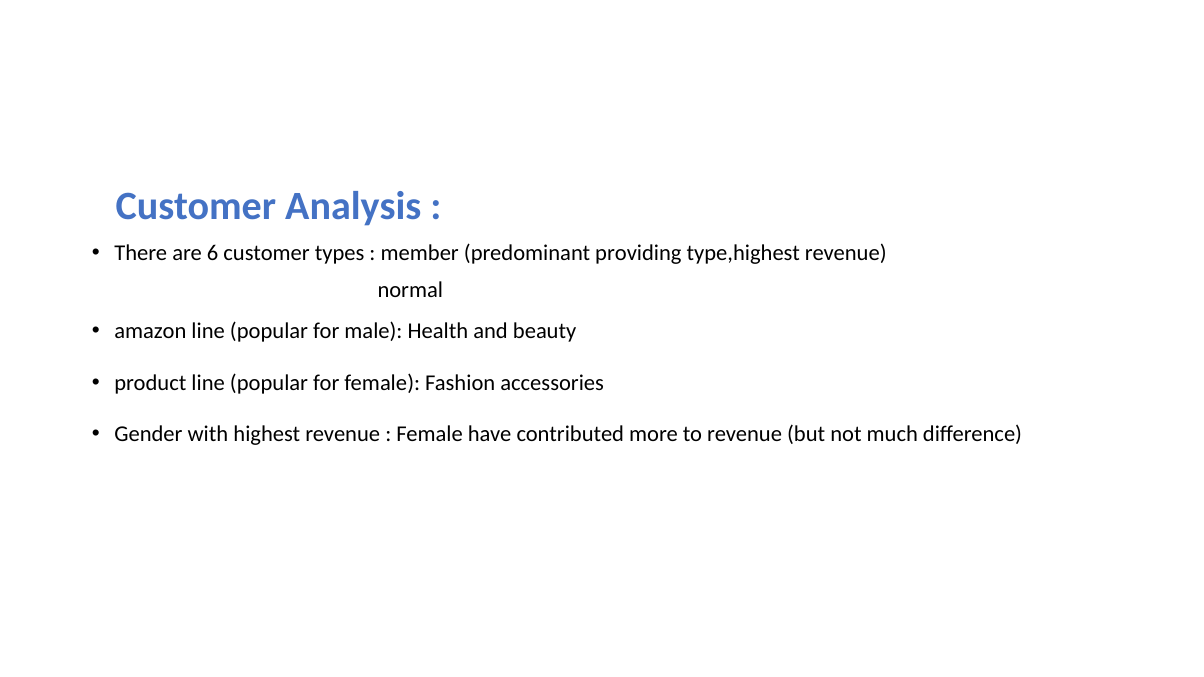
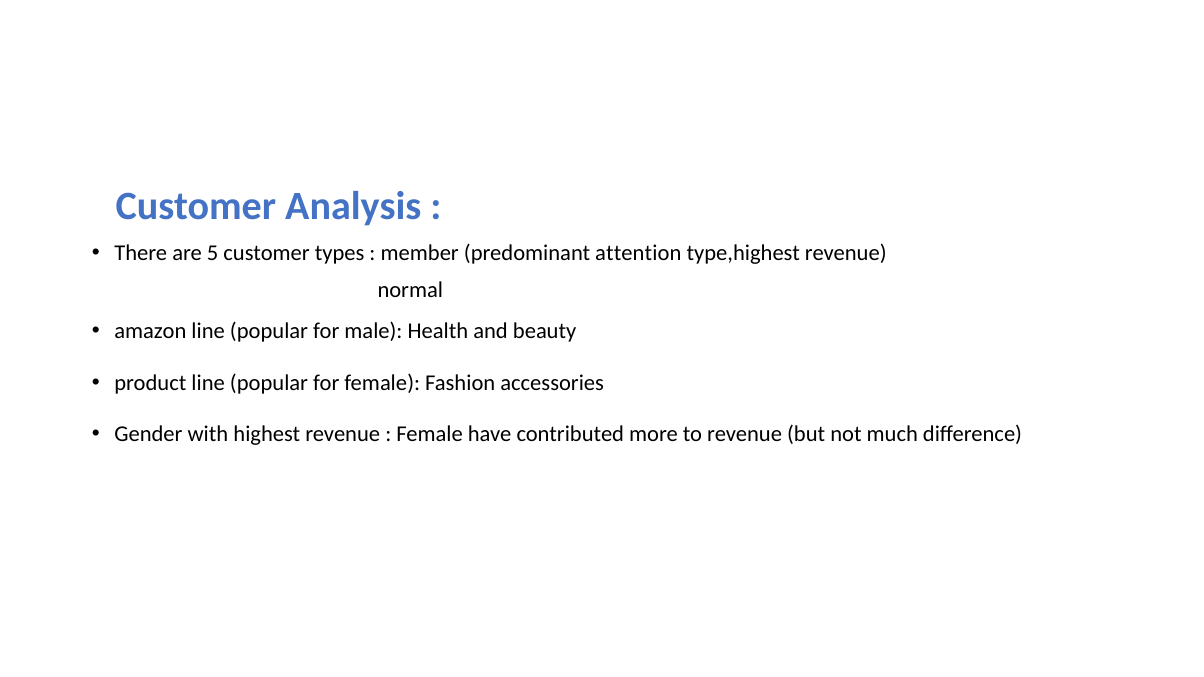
6: 6 -> 5 (213, 253)
providing: providing -> attention (638, 253)
